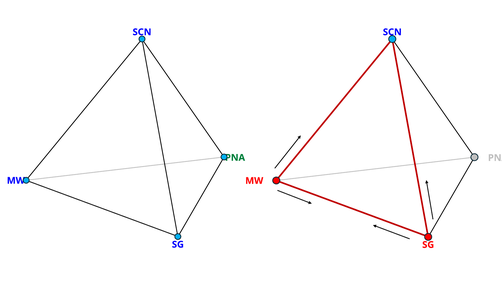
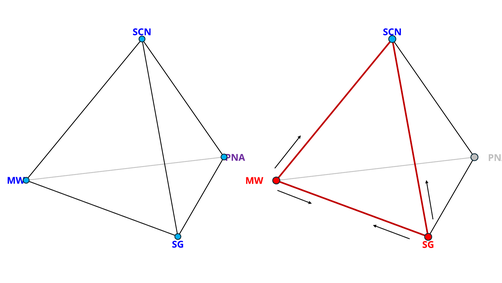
PNA colour: green -> purple (235, 157)
